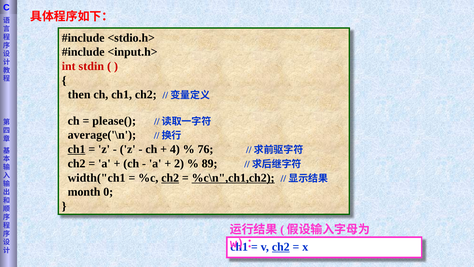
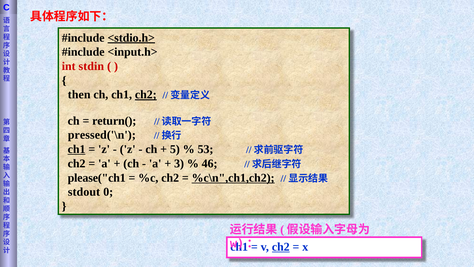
<stdio.h> underline: none -> present (131, 38)
ch2 underline: none -> present (146, 95)
please(: please( -> return( (114, 121)
average('\n: average('\n -> pressed('\n (102, 135)
4: 4 -> 5 (175, 149)
76: 76 -> 53 (205, 149)
2: 2 -> 3 (179, 163)
89: 89 -> 46 (210, 163)
width("ch1: width("ch1 -> please("ch1 (97, 178)
ch2 underline: present -> none (170, 178)
month: month -> stdout (84, 192)
